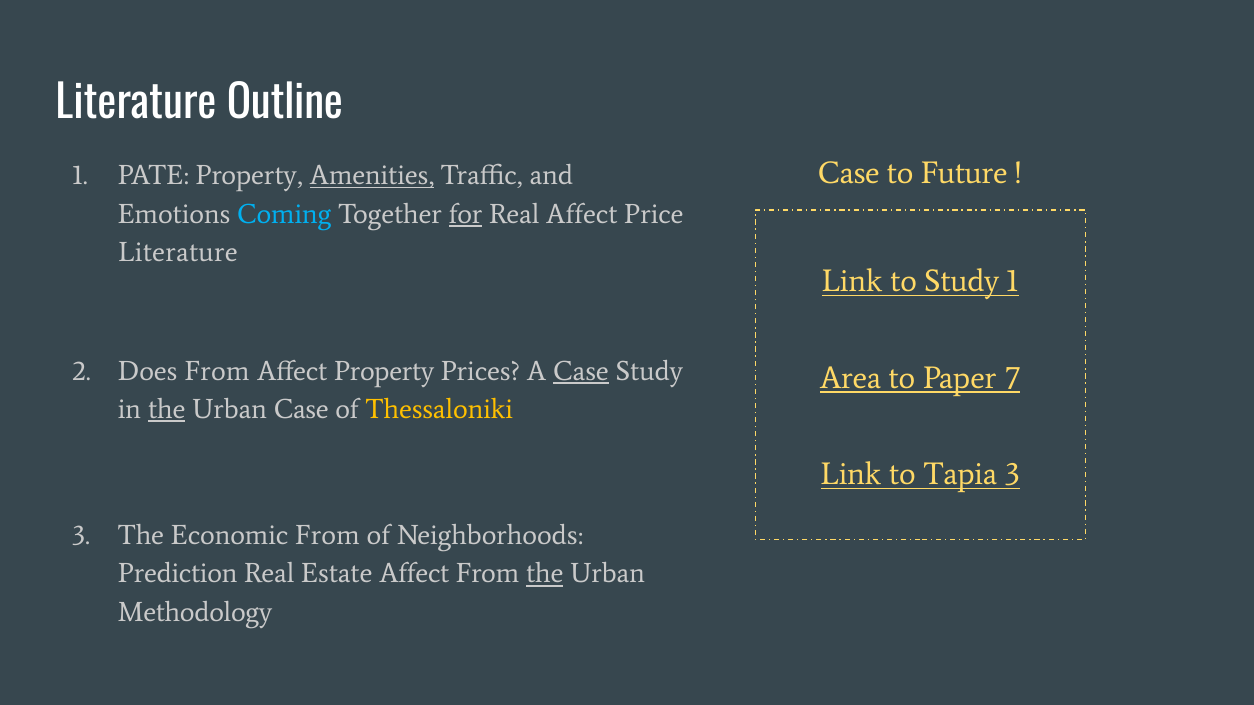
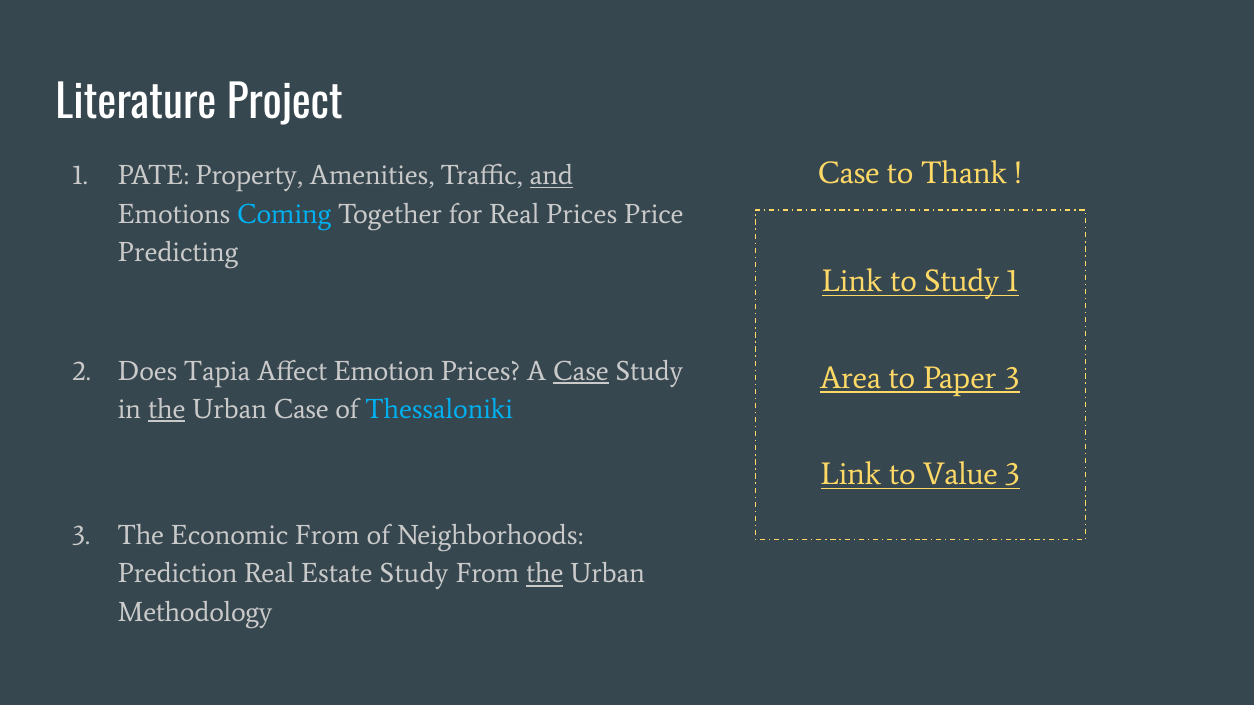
Outline: Outline -> Project (285, 104)
Future: Future -> Thank (964, 173)
Amenities underline: present -> none (372, 176)
and underline: none -> present (551, 176)
for underline: present -> none (466, 214)
Real Affect: Affect -> Prices (582, 214)
Literature: Literature -> Predicting (178, 253)
Does From: From -> Tapia (217, 371)
Affect Property: Property -> Emotion (384, 371)
Paper 7: 7 -> 3 (1012, 378)
Thessaloniki colour: yellow -> light blue (439, 410)
Tapia: Tapia -> Value (960, 474)
Estate Affect: Affect -> Study (414, 574)
